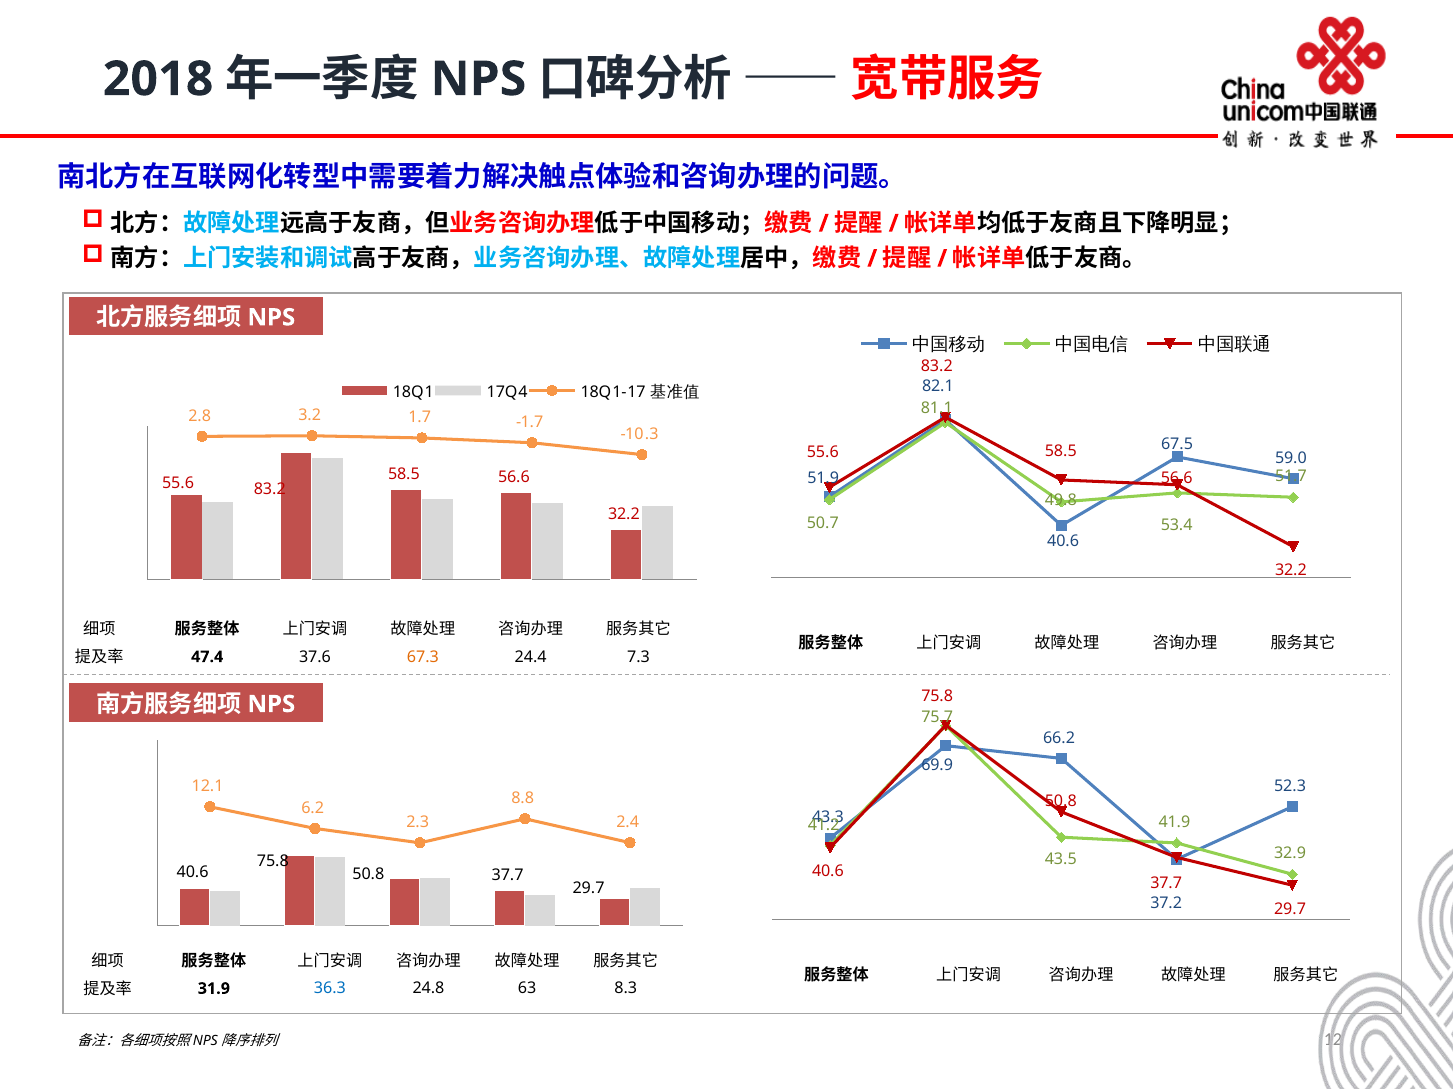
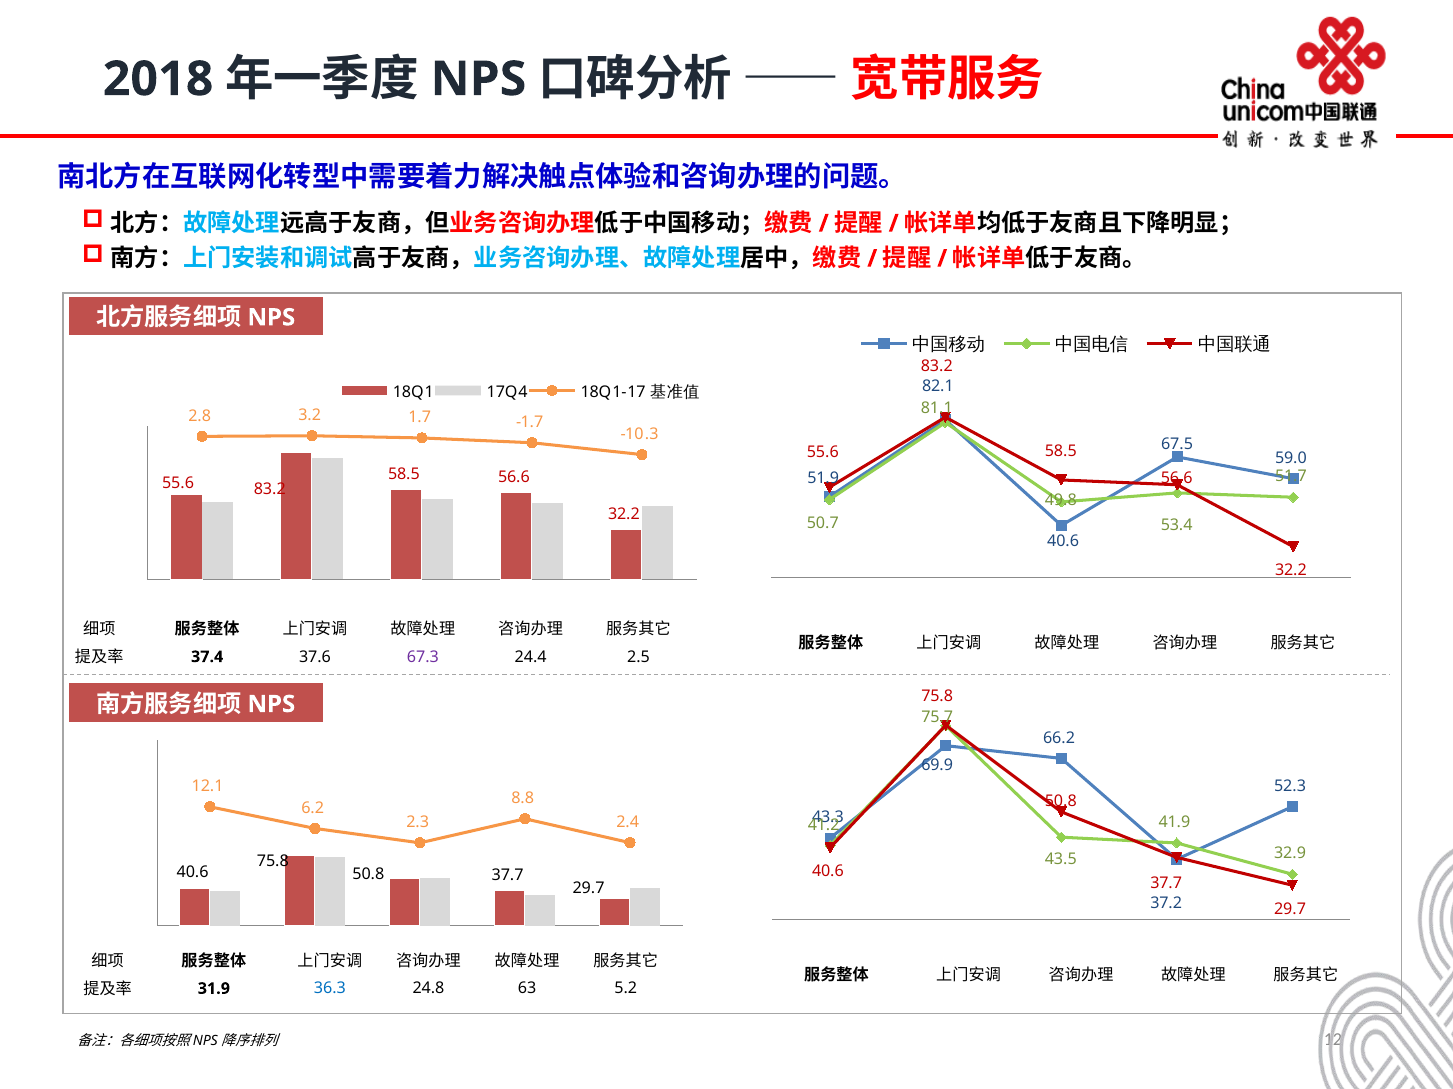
47.4: 47.4 -> 37.4 (207, 657)
67.3 colour: orange -> purple (423, 657)
7.3: 7.3 -> 2.5 (639, 657)
8.3: 8.3 -> 5.2 (626, 989)
